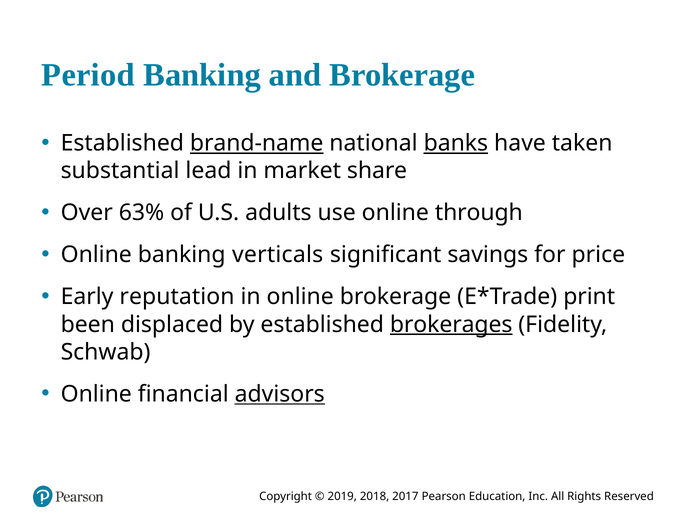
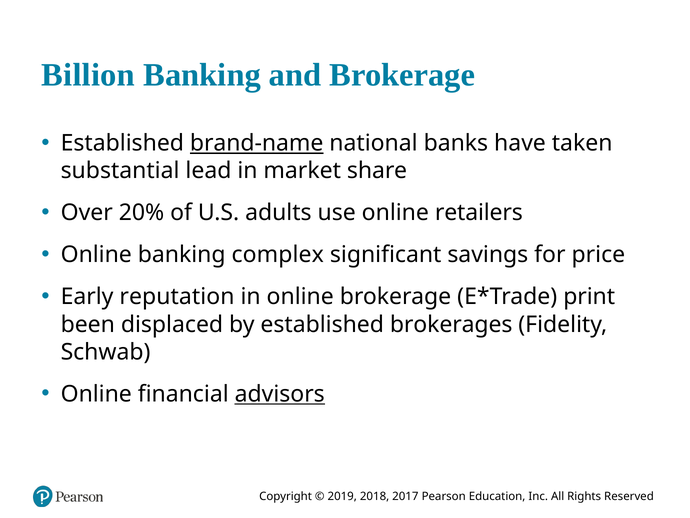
Period: Period -> Billion (88, 75)
banks underline: present -> none (456, 143)
63%: 63% -> 20% (141, 213)
through: through -> retailers (479, 213)
verticals: verticals -> complex (278, 255)
brokerages underline: present -> none (451, 324)
